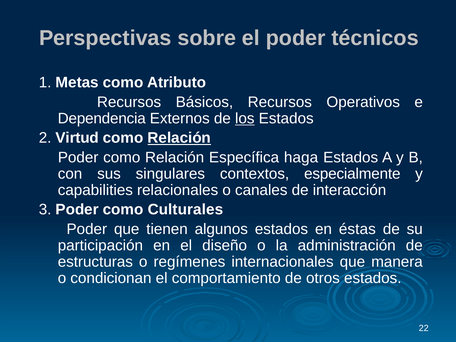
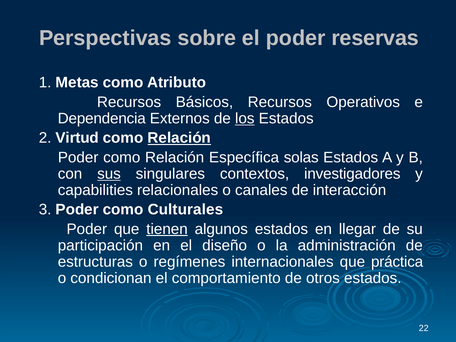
técnicos: técnicos -> reservas (375, 38)
haga: haga -> solas (301, 157)
sus underline: none -> present (109, 174)
especialmente: especialmente -> investigadores (352, 174)
tienen underline: none -> present (167, 229)
éstas: éstas -> llegar (357, 229)
manera: manera -> práctica (397, 262)
